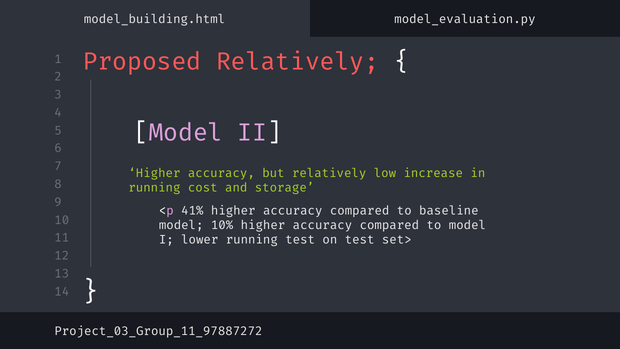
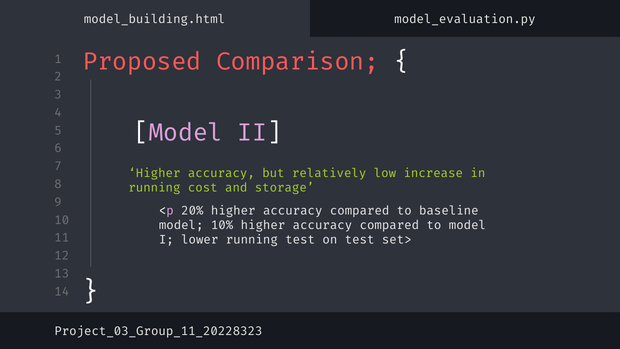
Proposed Relatively: Relatively -> Comparison (298, 62)
41%: 41% -> 20% (192, 211)
Project_03_Group_11_97887272: Project_03_Group_11_97887272 -> Project_03_Group_11_20228323 (158, 331)
